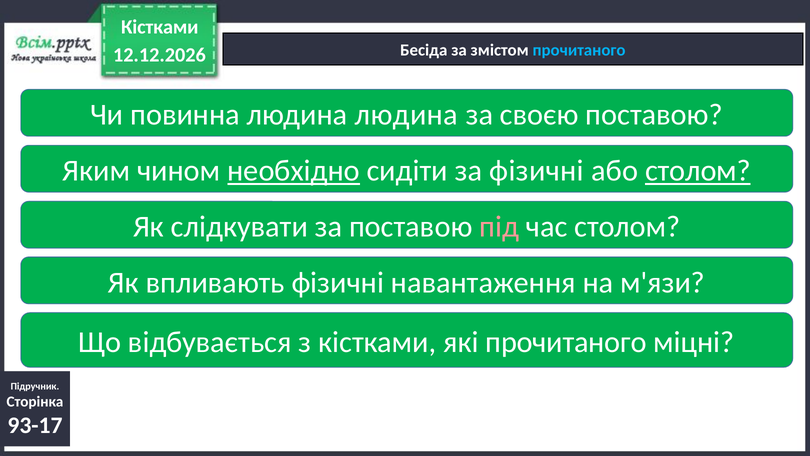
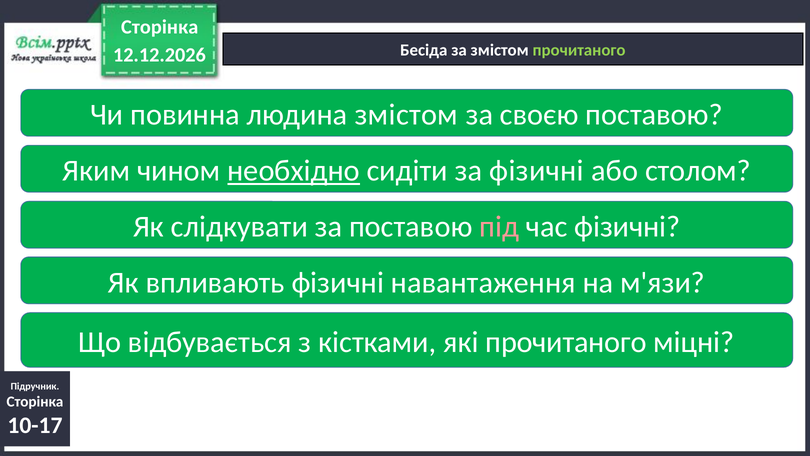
Кістками: Кістками -> Сторінка (160, 27)
прочитаного colour: light blue -> light green (579, 50)
людина людина: людина -> змістом (406, 115)
столом underline: present -> none (698, 171)
час столом: столом -> фізичні (627, 227)
93-17: 93-17 -> 10-17 (35, 425)
